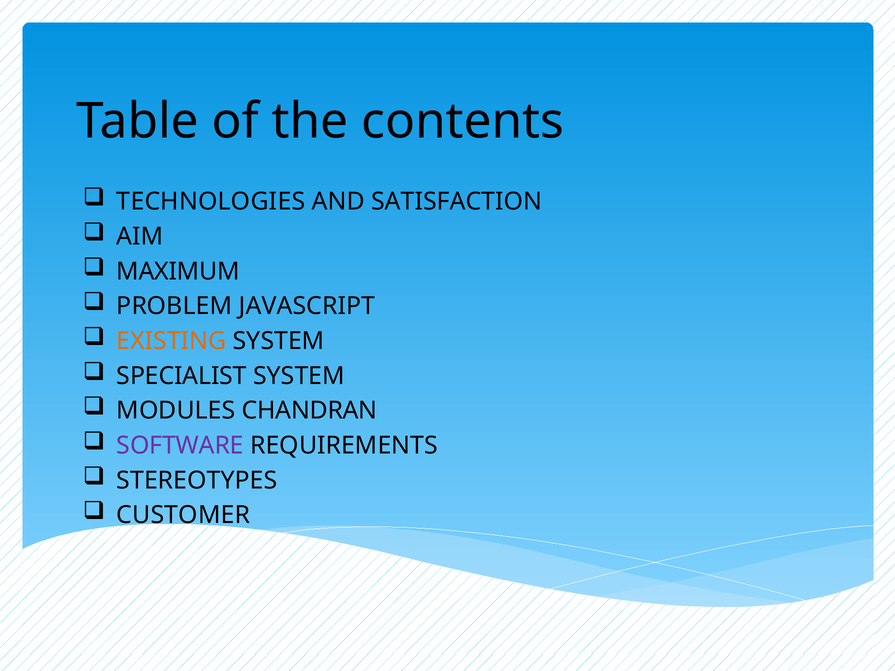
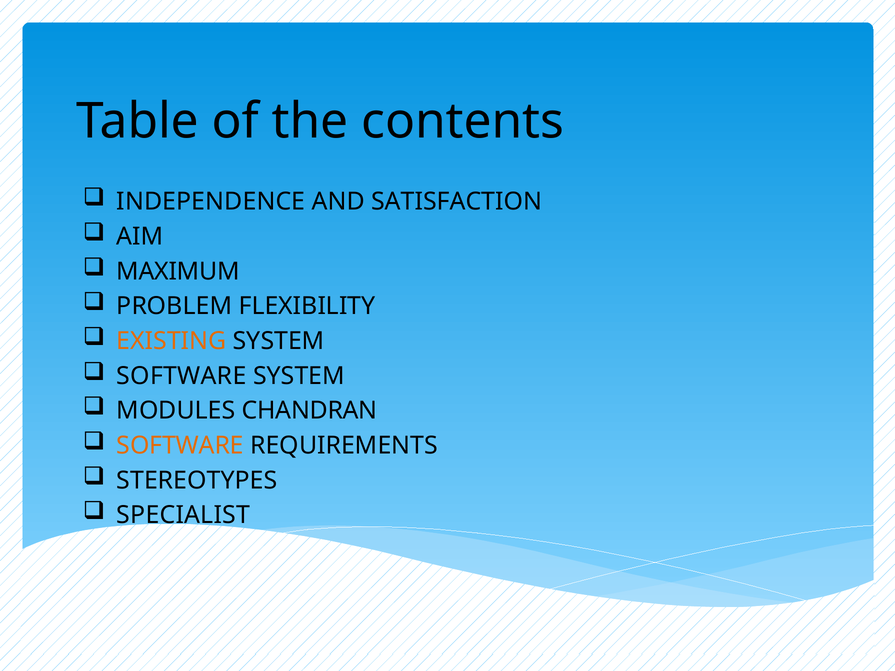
TECHNOLOGIES: TECHNOLOGIES -> INDEPENDENCE (211, 202)
JAVASCRIPT: JAVASCRIPT -> FLEXIBILITY (307, 306)
SPECIALIST: SPECIALIST -> SOFTWARE (181, 376)
SOFTWARE colour: purple -> orange (180, 446)
CUSTOMER: CUSTOMER -> SPECIALIST (183, 515)
